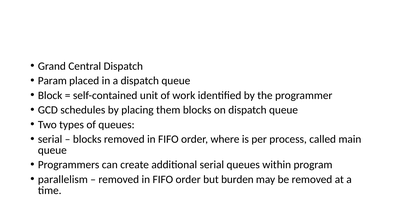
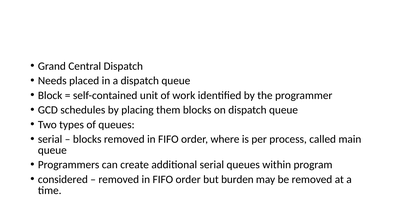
Param: Param -> Needs (52, 81)
parallelism: parallelism -> considered (63, 180)
